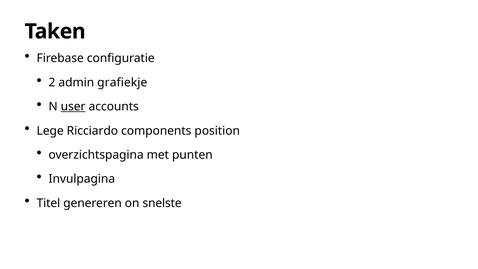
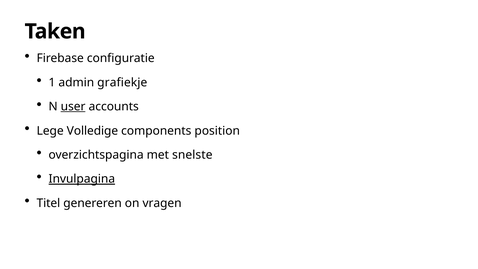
2: 2 -> 1 (52, 82)
Ricciardo: Ricciardo -> Volledige (92, 131)
punten: punten -> snelste (192, 155)
Invulpagina underline: none -> present (82, 179)
snelste: snelste -> vragen (162, 203)
